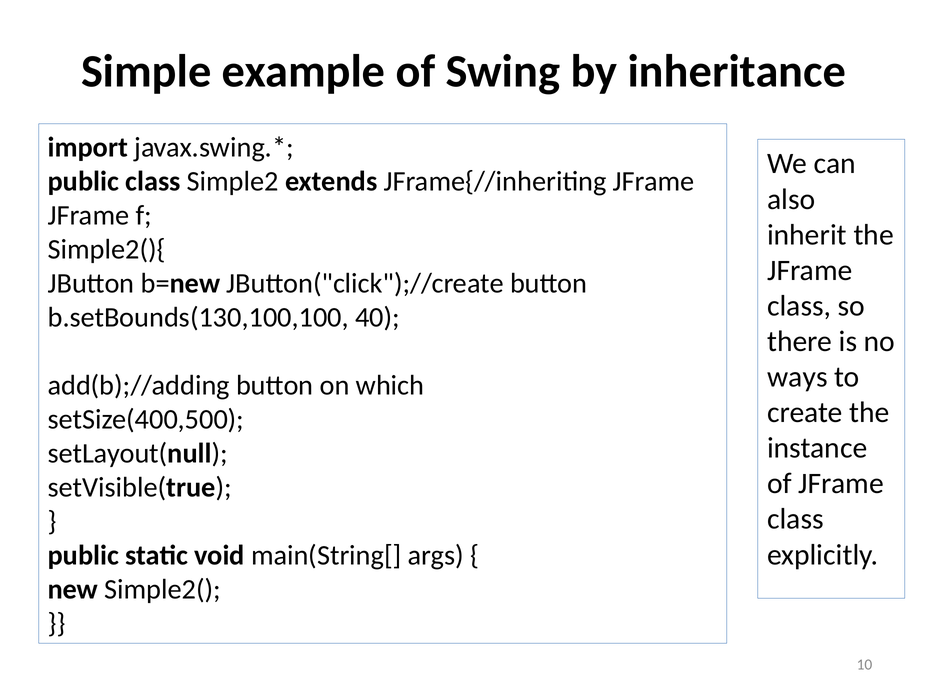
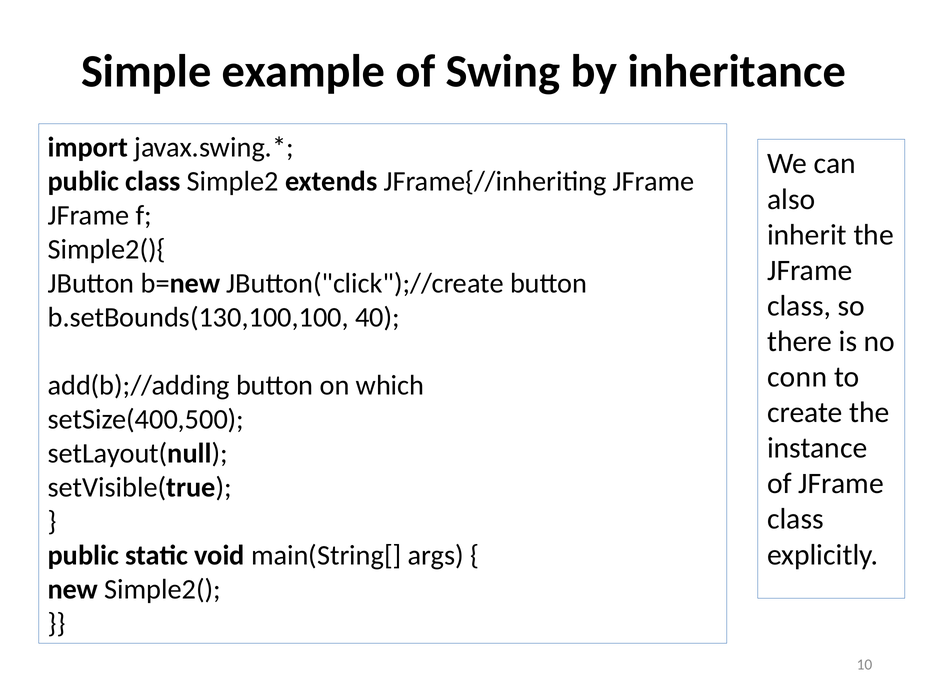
ways: ways -> conn (797, 377)
